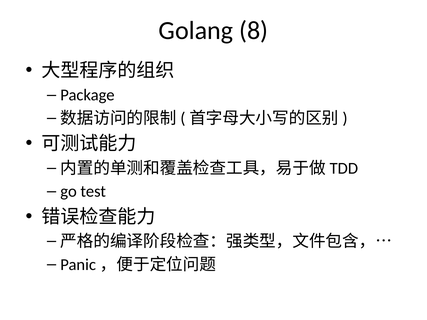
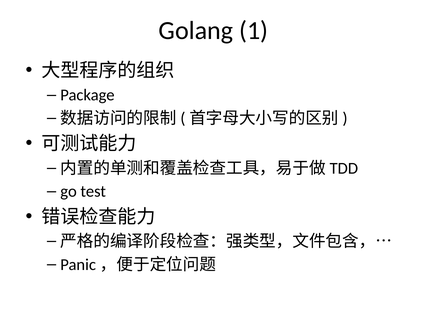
8: 8 -> 1 (254, 31)
